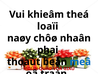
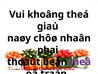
khieâm: khieâm -> khoâng (46, 14)
loaïi: loaïi -> giaù (48, 26)
meâ colour: blue -> purple (80, 61)
